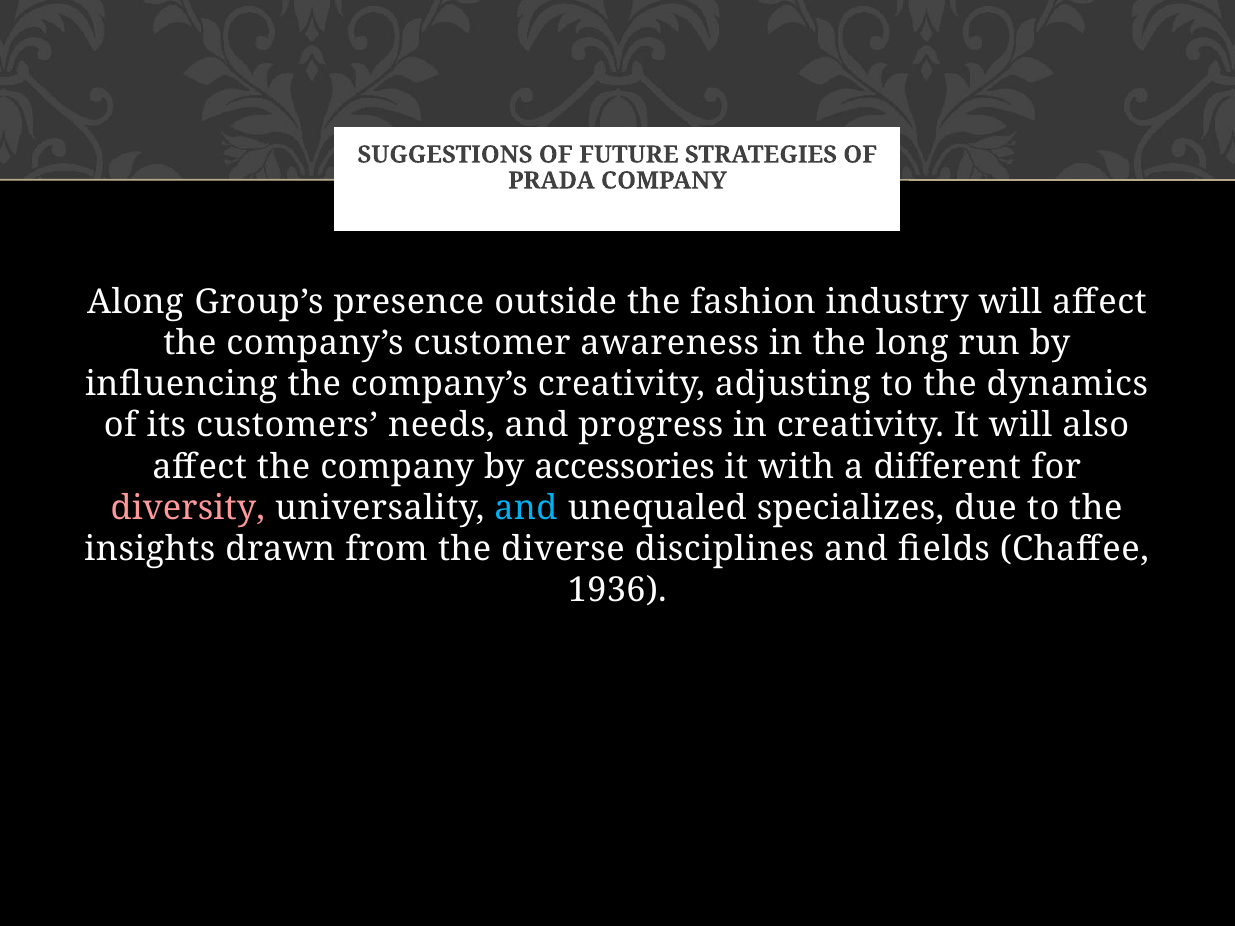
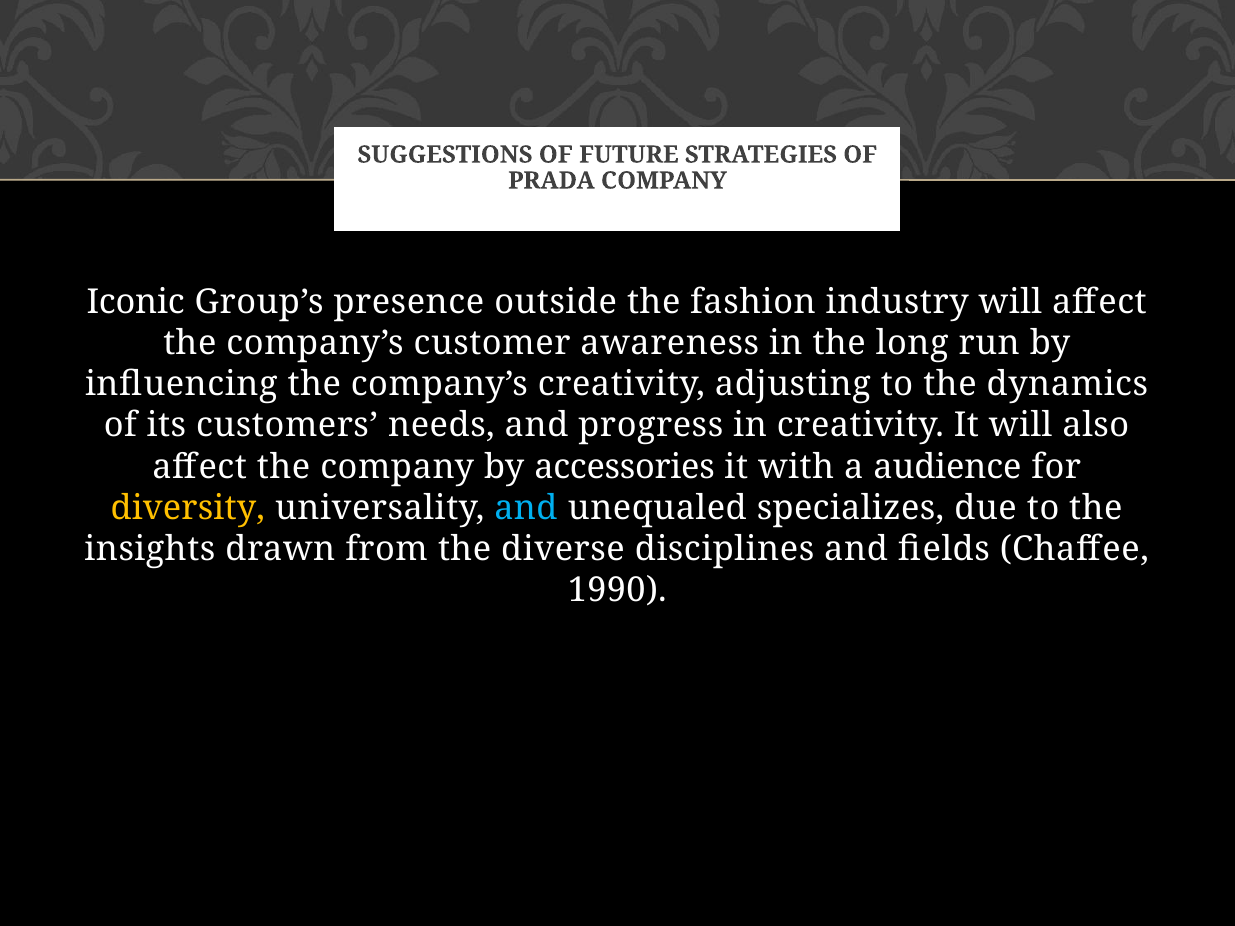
Along: Along -> Iconic (136, 302)
different: different -> audience (947, 467)
diversity colour: pink -> yellow (188, 508)
1936: 1936 -> 1990 (617, 590)
